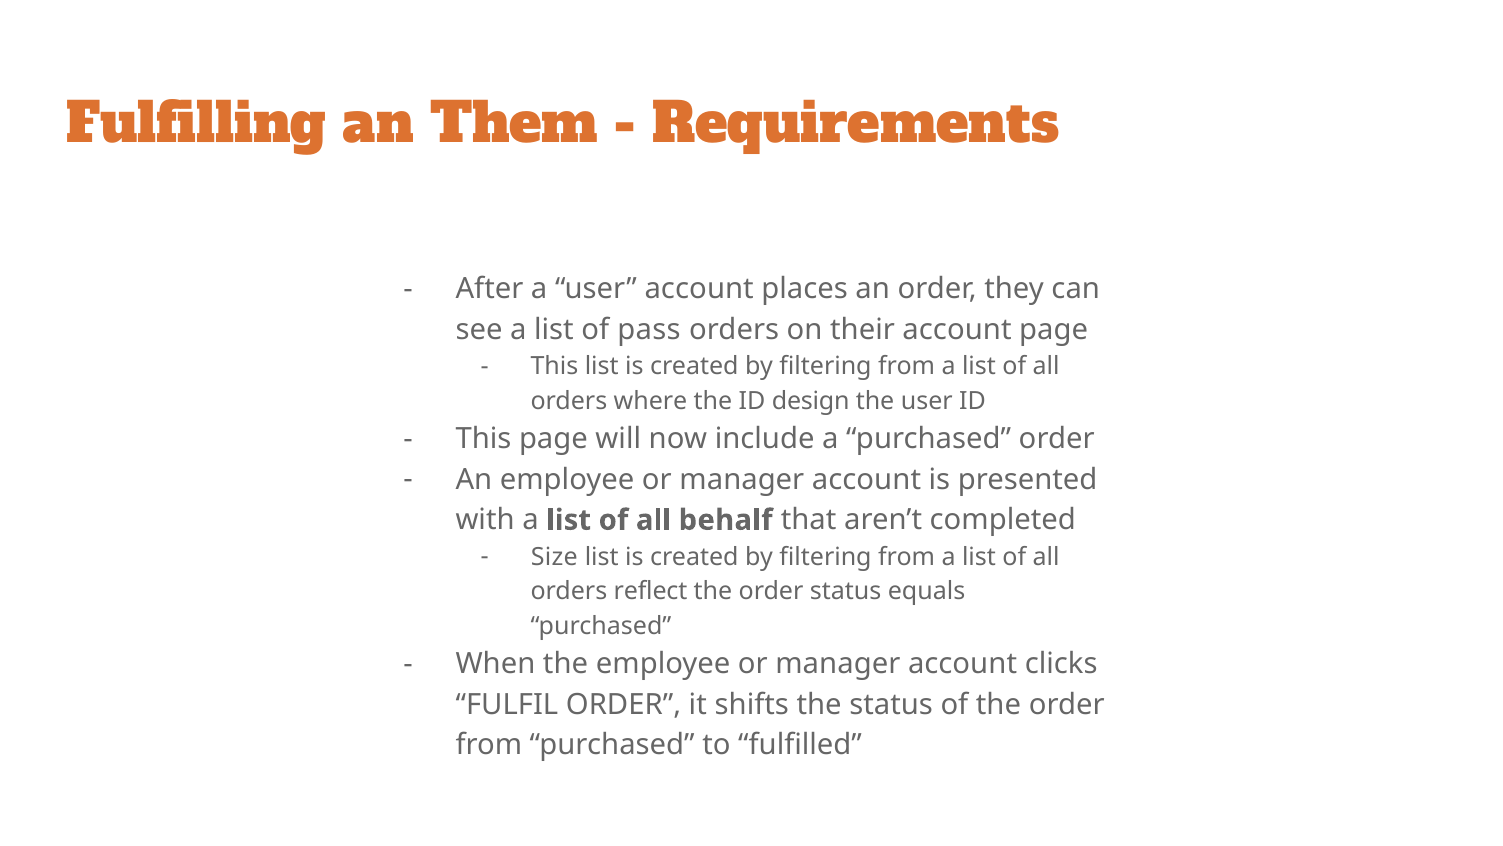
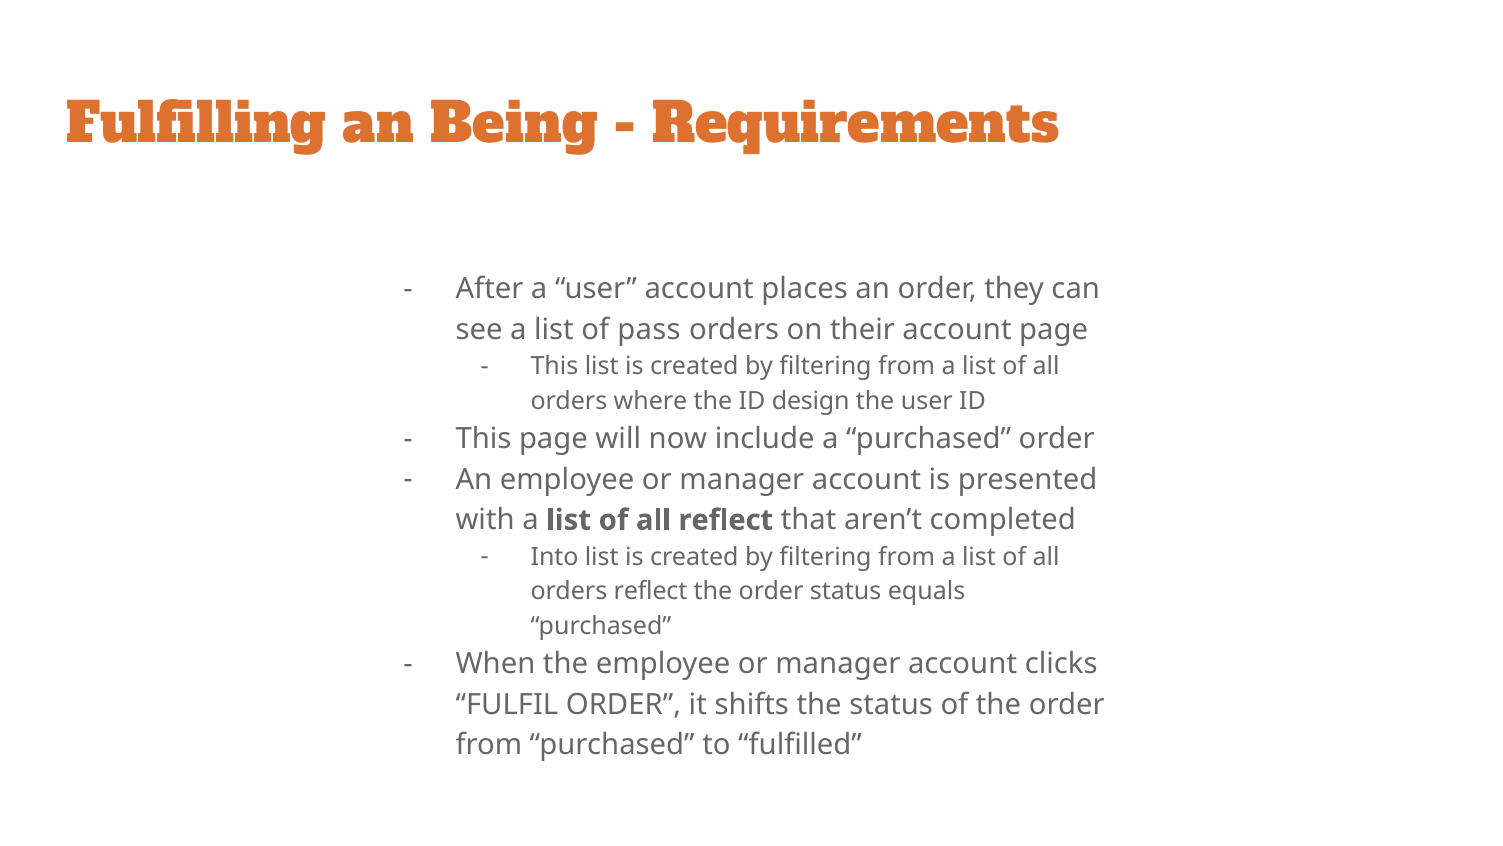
Them: Them -> Being (514, 125)
all behalf: behalf -> reflect (726, 520)
Size: Size -> Into (555, 557)
